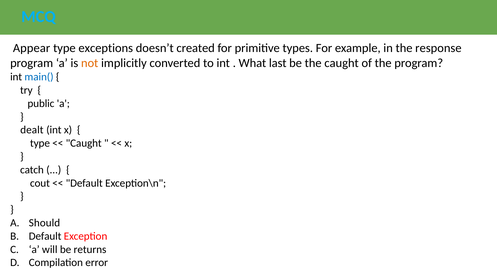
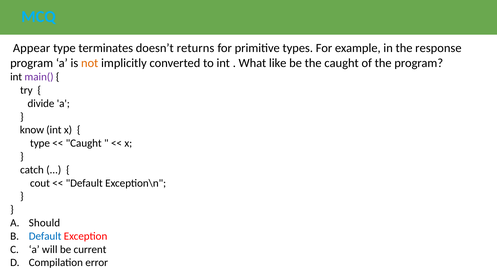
exceptions: exceptions -> terminates (106, 48)
created: created -> returns (196, 48)
last: last -> like (278, 63)
main( colour: blue -> purple (39, 77)
public: public -> divide (41, 103)
dealt: dealt -> know (32, 130)
Default colour: black -> blue (45, 236)
returns: returns -> current (90, 249)
